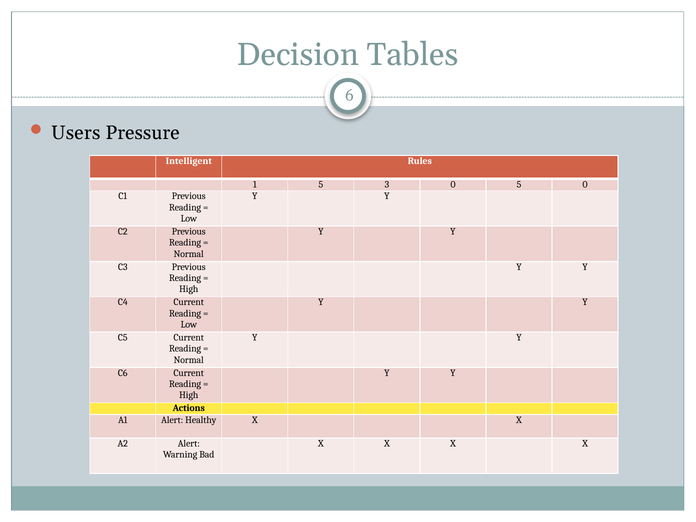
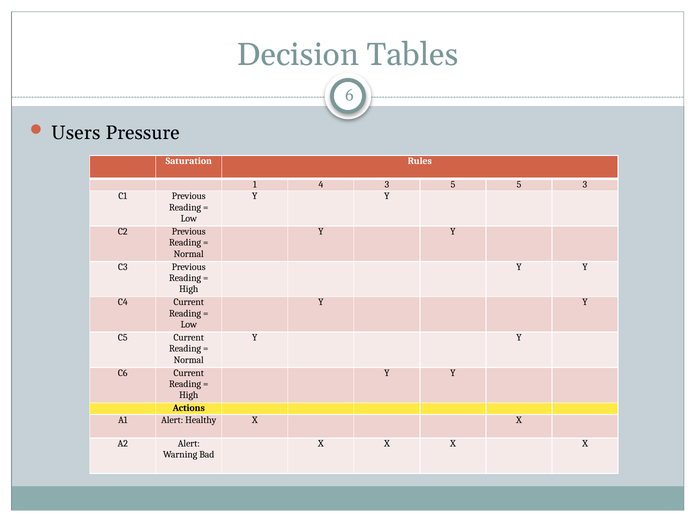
Intelligent: Intelligent -> Saturation (189, 161)
1 5: 5 -> 4 (321, 184)
3 0: 0 -> 5 (453, 184)
5 0: 0 -> 3 (585, 184)
